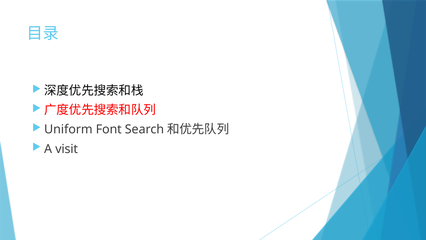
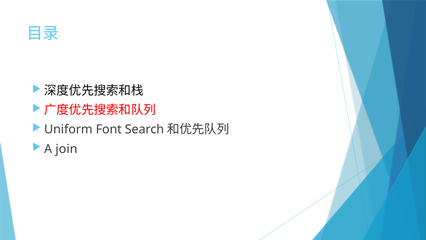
visit: visit -> join (66, 149)
